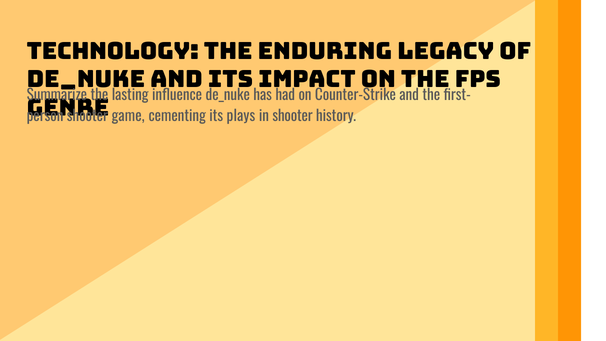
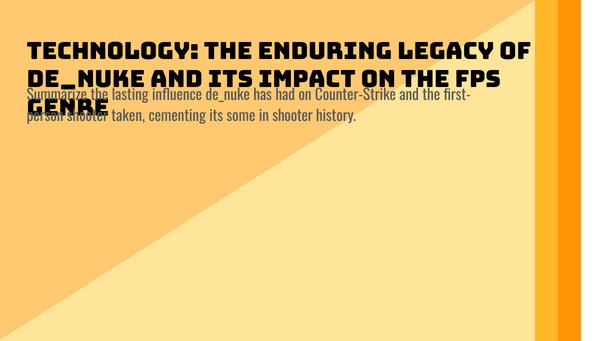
game: game -> taken (128, 116)
plays: plays -> some (241, 116)
